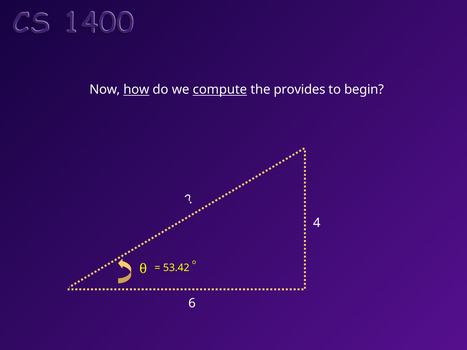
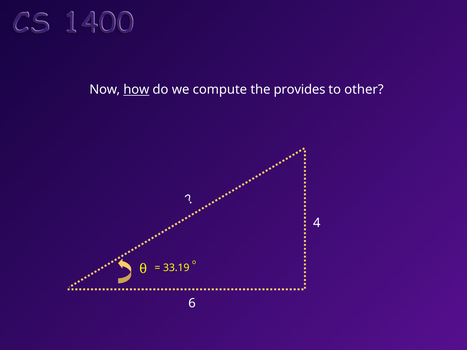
compute underline: present -> none (220, 90)
begin: begin -> other (364, 90)
53.42: 53.42 -> 33.19 (176, 268)
